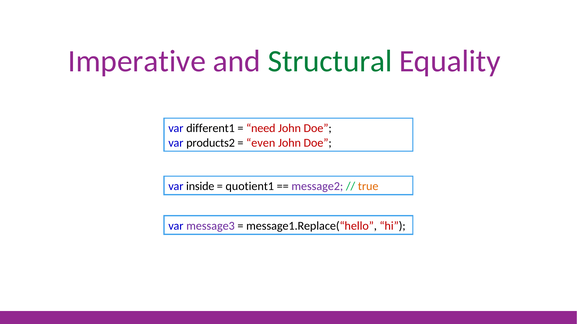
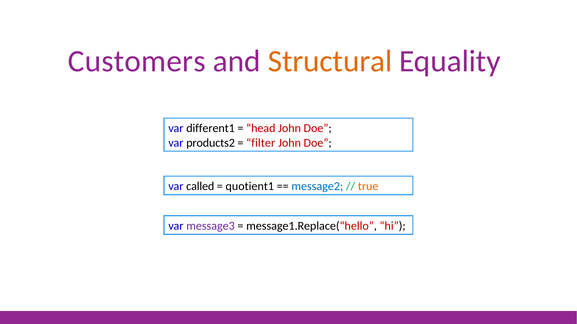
Imperative: Imperative -> Customers (137, 61)
Structural colour: green -> orange (330, 61)
need: need -> head (261, 129)
even: even -> filter (261, 143)
inside: inside -> called (200, 187)
message2 colour: purple -> blue (317, 187)
